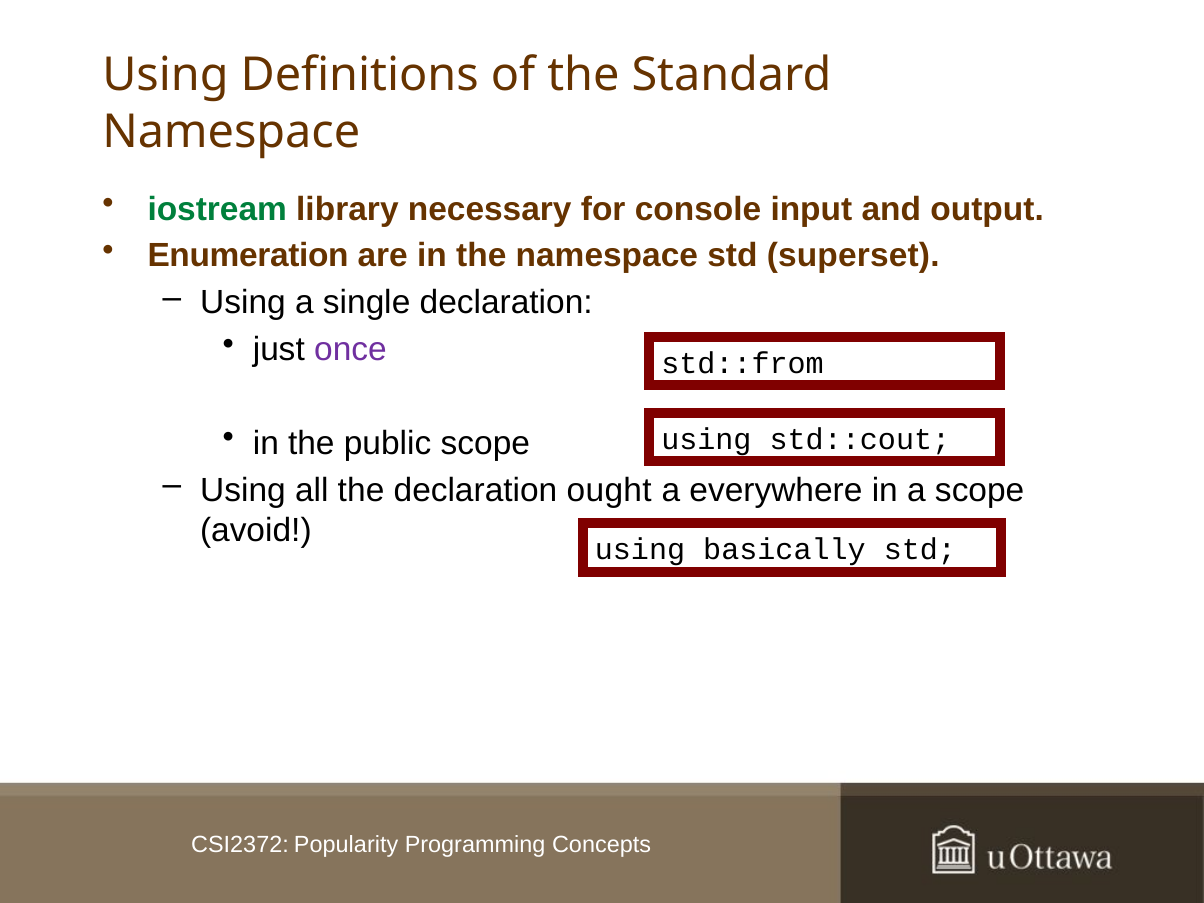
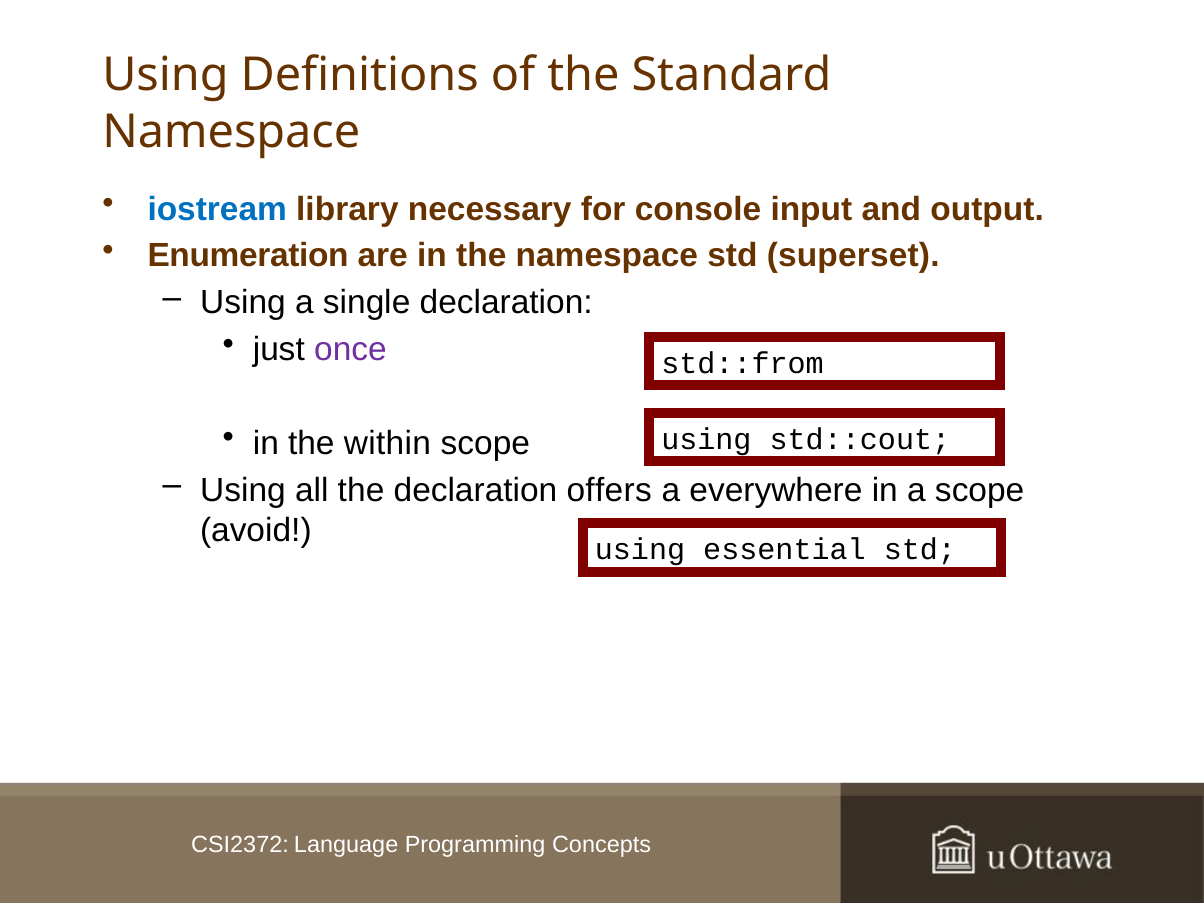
iostream colour: green -> blue (217, 209)
public: public -> within (387, 443)
ought: ought -> offers (609, 490)
basically: basically -> essential (784, 550)
Popularity: Popularity -> Language (346, 844)
